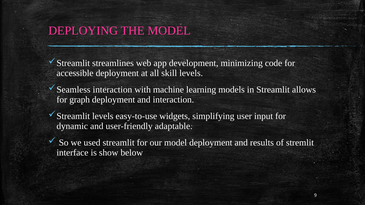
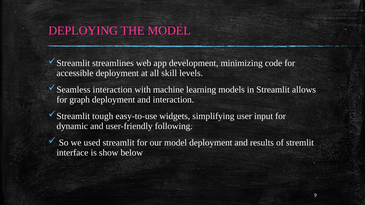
levels: levels -> tough (103, 116)
adaptable: adaptable -> following (174, 126)
